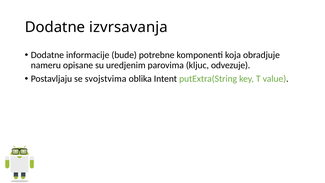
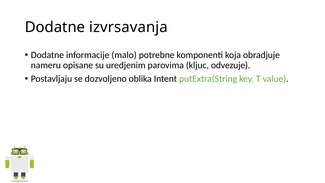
bude: bude -> malo (124, 55)
svojstvima: svojstvima -> dozvoljeno (106, 79)
